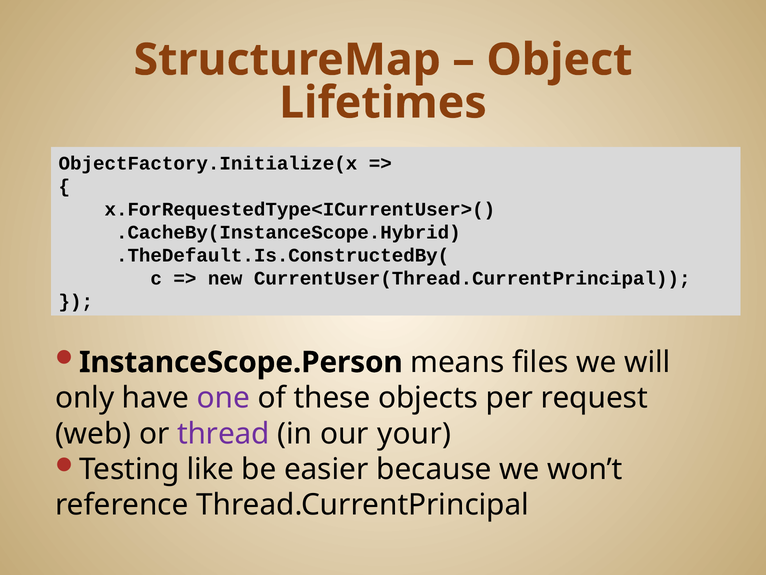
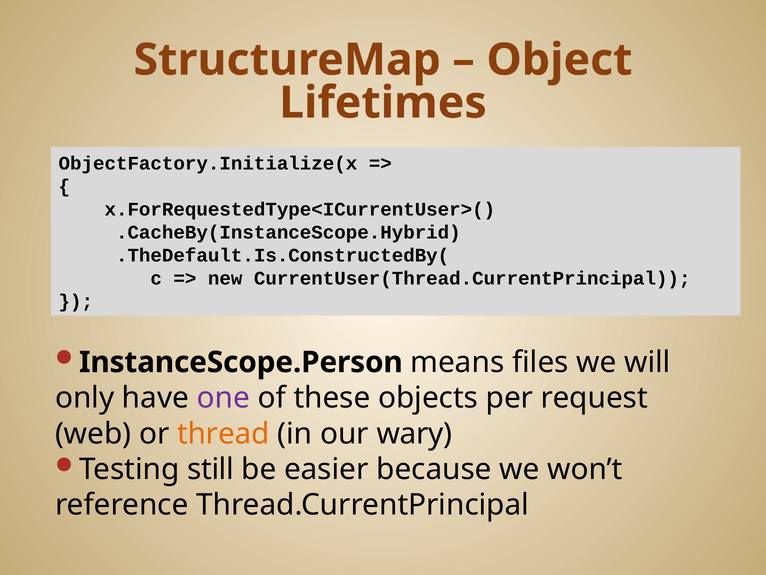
thread colour: purple -> orange (223, 433)
your: your -> wary (414, 433)
like: like -> still (211, 469)
